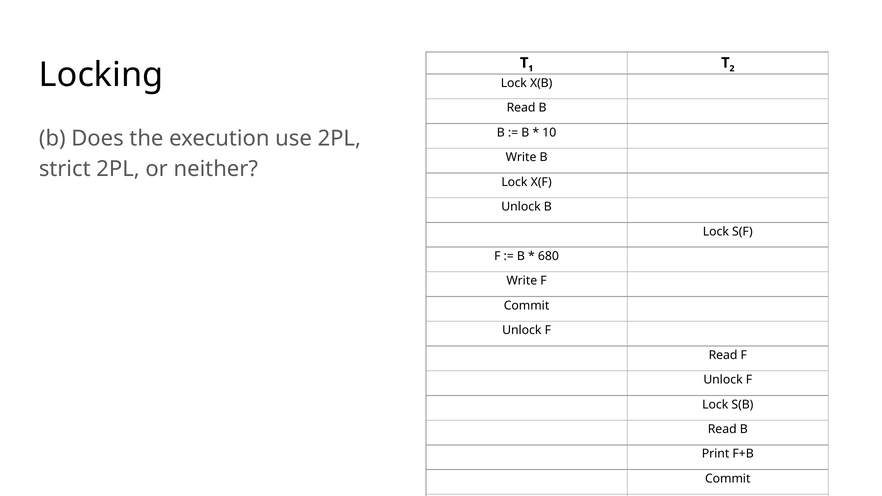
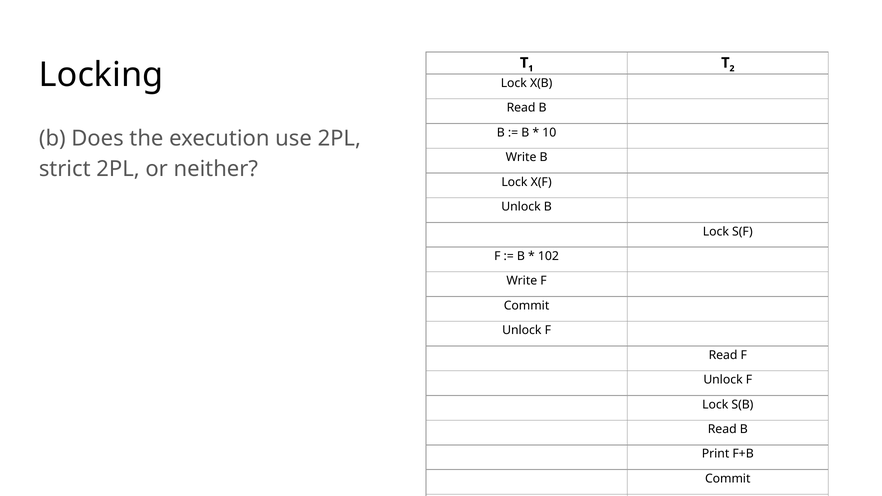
680: 680 -> 102 (548, 256)
